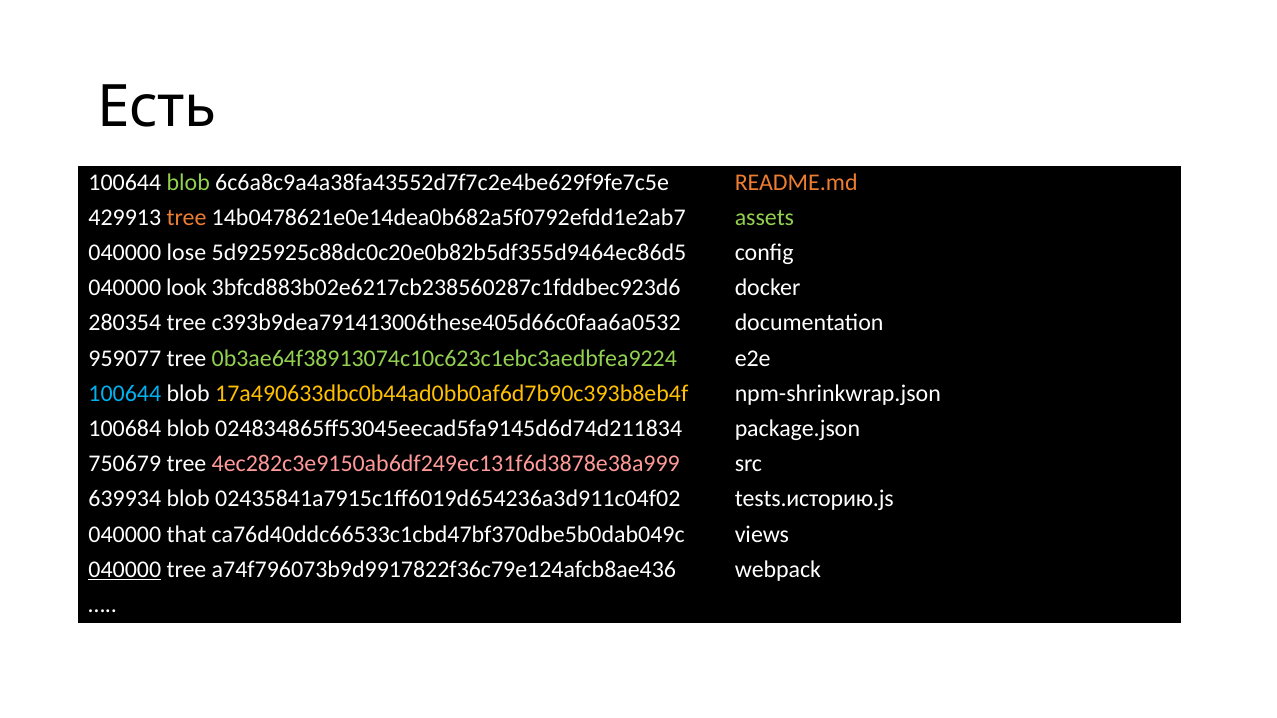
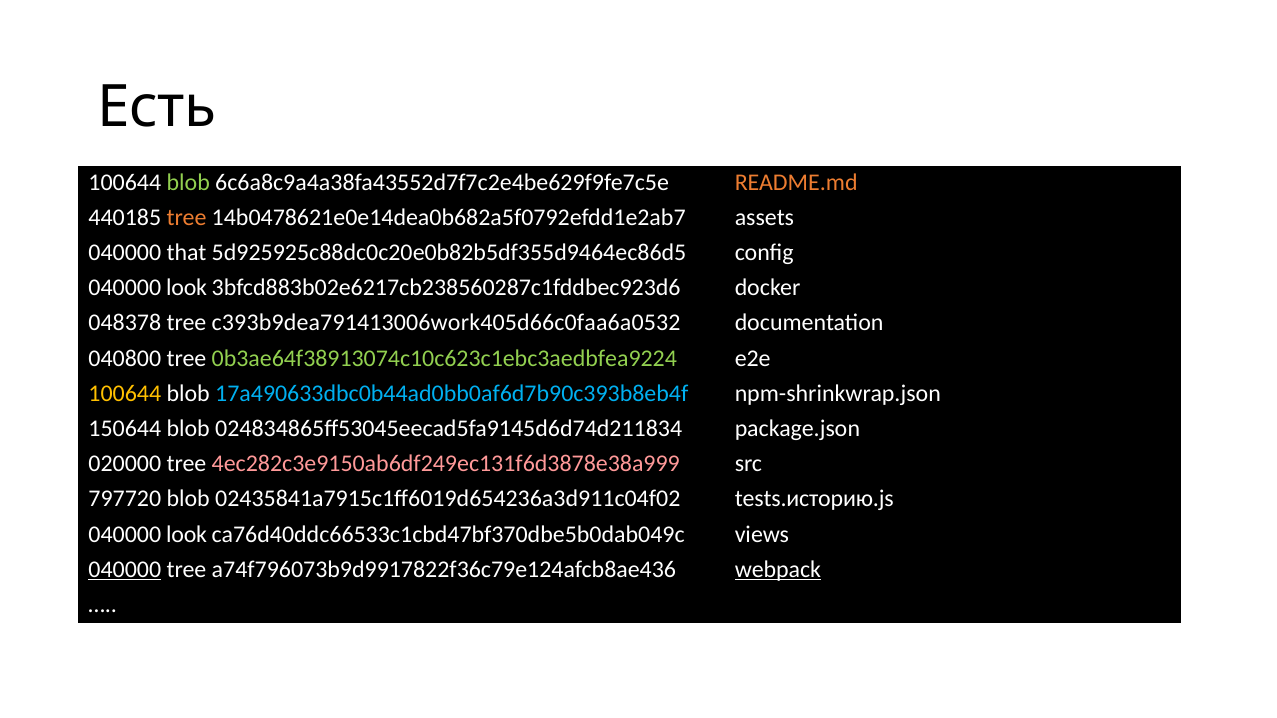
429913: 429913 -> 440185 (125, 217)
assets colour: light green -> white (764, 217)
lose: lose -> that (186, 253)
280354: 280354 -> 048378 (125, 323)
c393b9dea791413006these405d66c0faa6a0532: c393b9dea791413006these405d66c0faa6a0532 -> c393b9dea791413006work405d66c0faa6a0532 (446, 323)
959077: 959077 -> 040800 (125, 358)
100644 colour: light blue -> yellow (125, 394)
17a490633dbc0b44ad0bb0af6d7b90c393b8eb4f colour: yellow -> light blue (452, 394)
100684: 100684 -> 150644 (125, 429)
750679: 750679 -> 020000 (125, 464)
639934: 639934 -> 797720 (125, 499)
that: that -> look (187, 534)
webpack underline: none -> present (778, 570)
